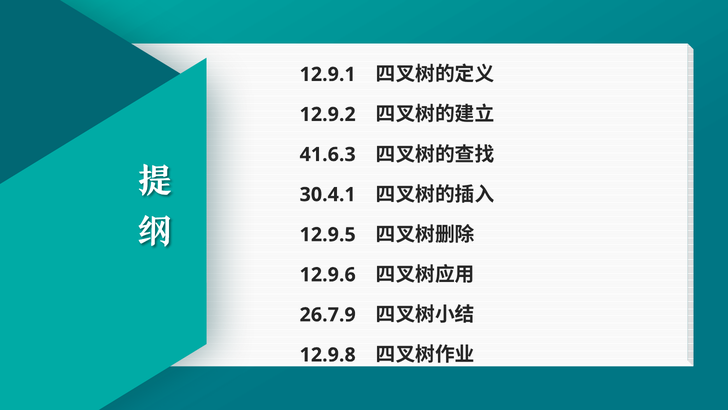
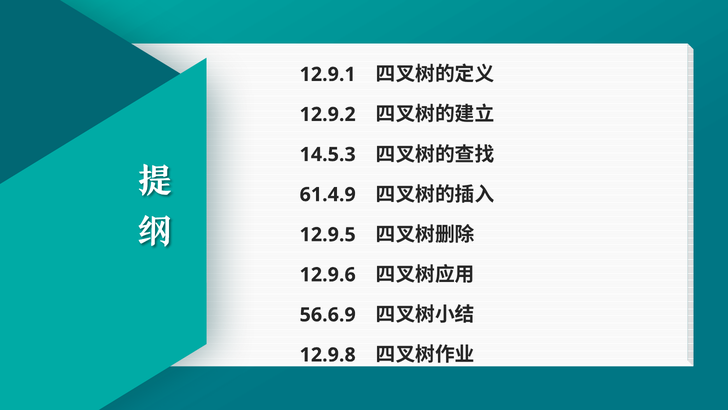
41.6.3: 41.6.3 -> 14.5.3 (328, 154)
30.4.1: 30.4.1 -> 61.4.9 (328, 194)
26.7.9: 26.7.9 -> 56.6.9 (328, 314)
